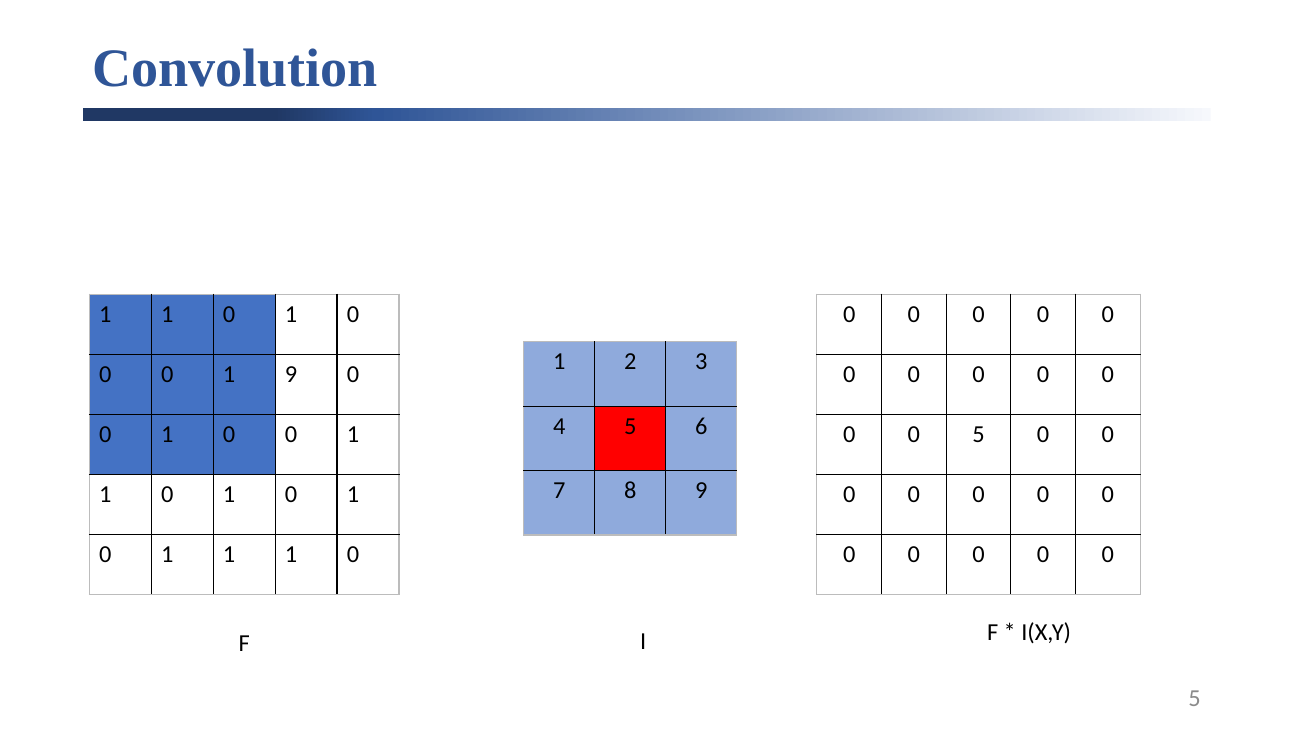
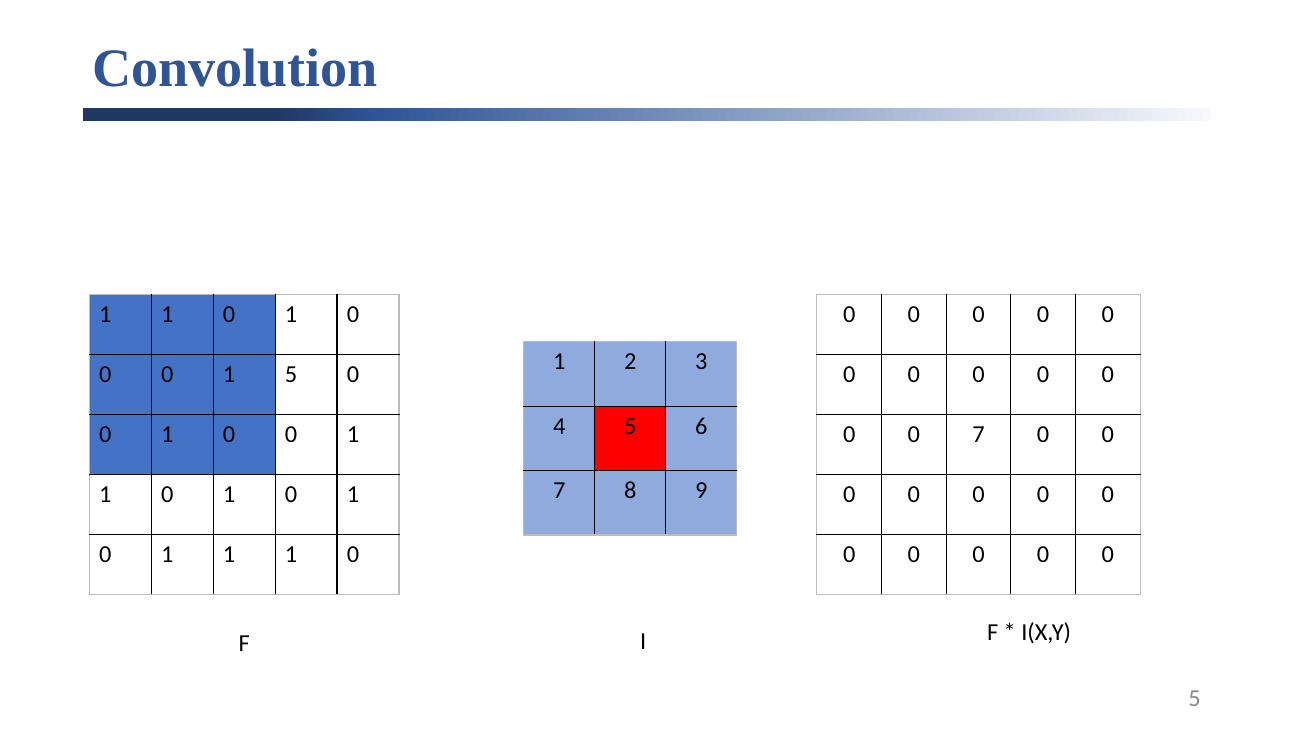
1 9: 9 -> 5 (291, 374)
0 5: 5 -> 7 (978, 435)
